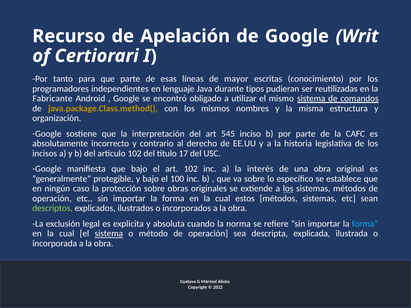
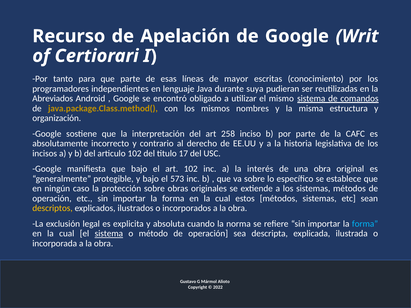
tipos: tipos -> suya (255, 89)
Fabricante: Fabricante -> Abreviados (53, 99)
545: 545 -> 258 (228, 134)
100: 100 -> 573 (177, 179)
los underline: present -> none (288, 189)
descriptos colour: light green -> yellow (52, 208)
